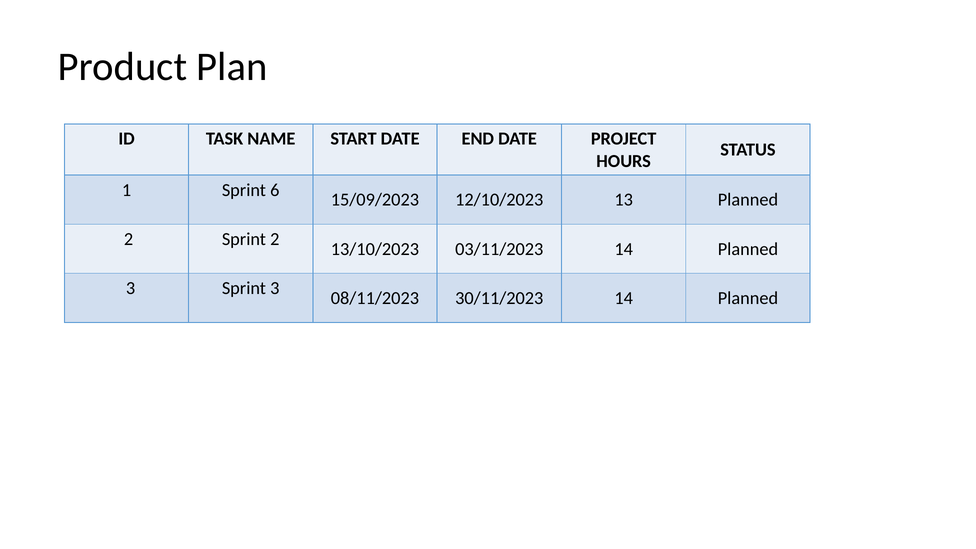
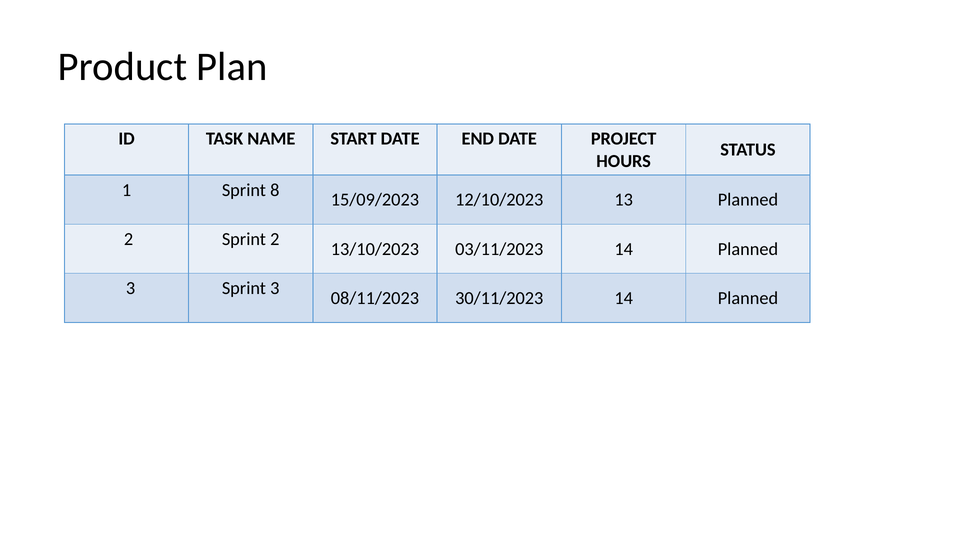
6: 6 -> 8 (275, 190)
